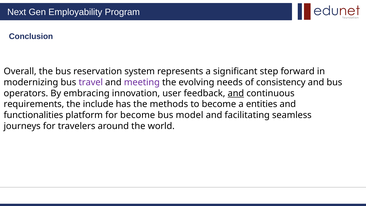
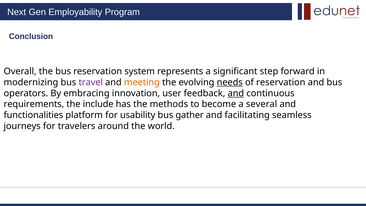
meeting colour: purple -> orange (142, 82)
needs underline: none -> present (230, 82)
of consistency: consistency -> reservation (281, 82)
entities: entities -> several (262, 104)
for become: become -> usability (138, 115)
model: model -> gather (190, 115)
